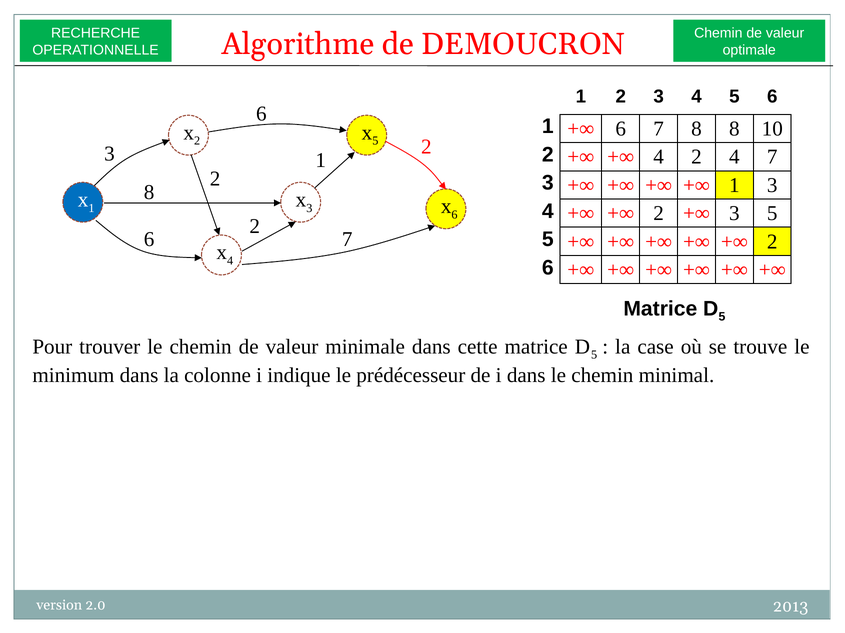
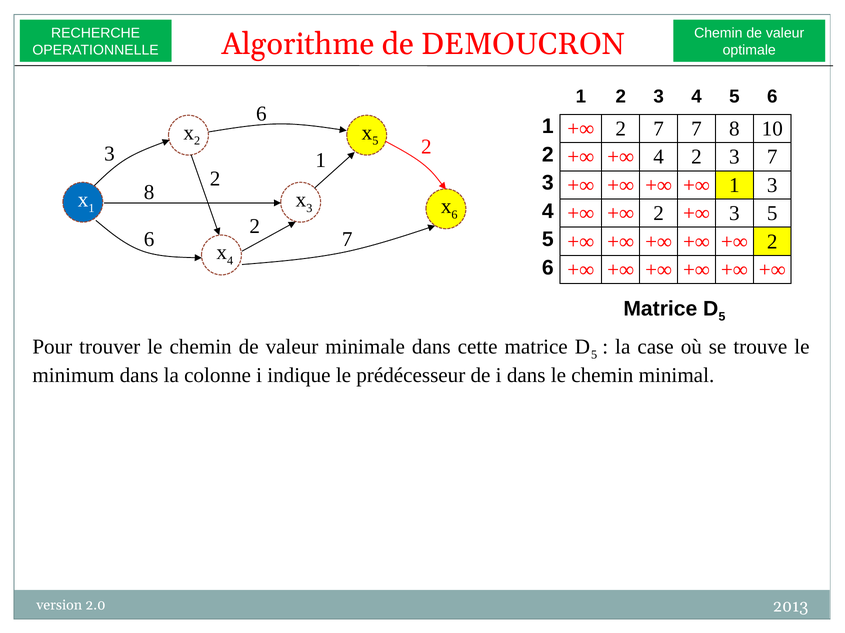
6: 6 -> 2 (621, 129)
7 8: 8 -> 7 (696, 129)
4 2 4: 4 -> 3 (734, 157)
